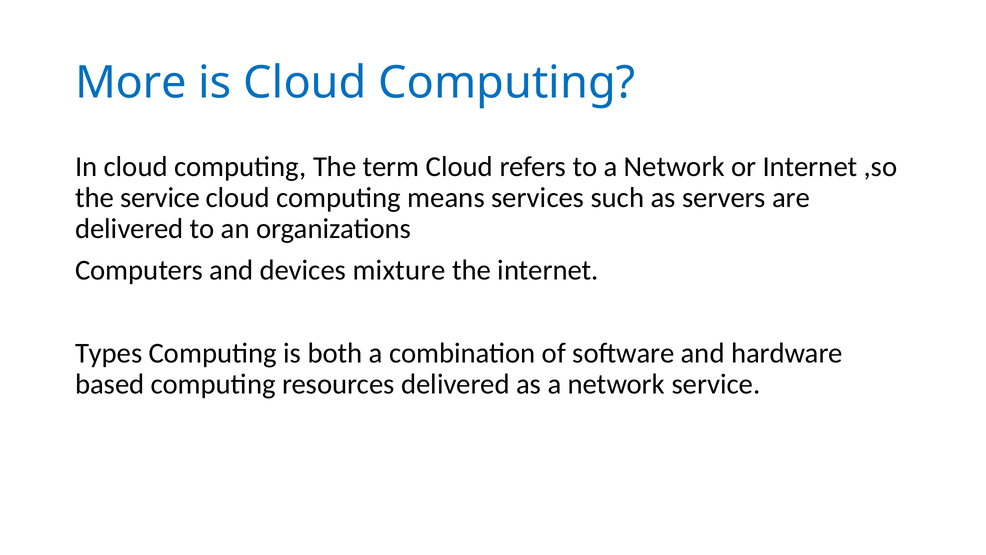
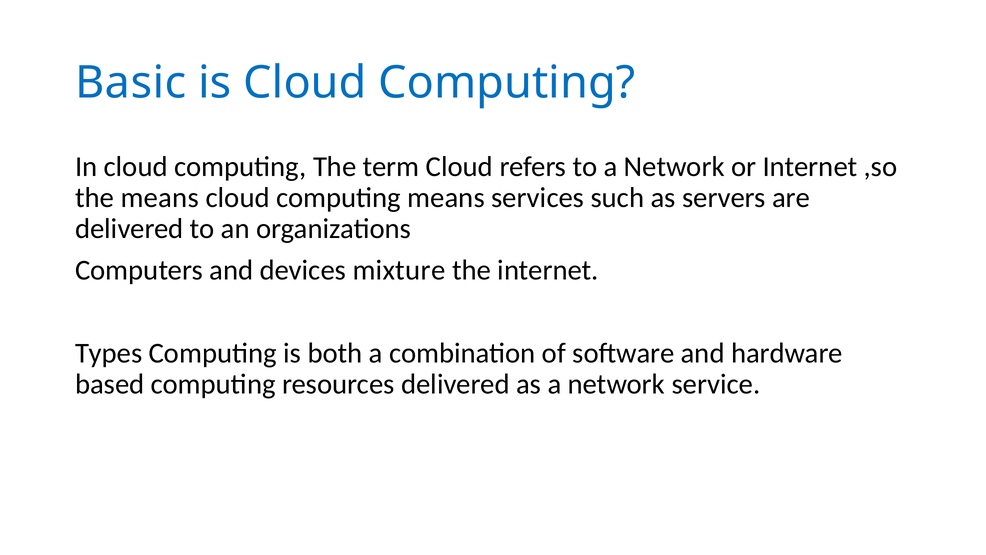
More: More -> Basic (131, 83)
the service: service -> means (160, 198)
